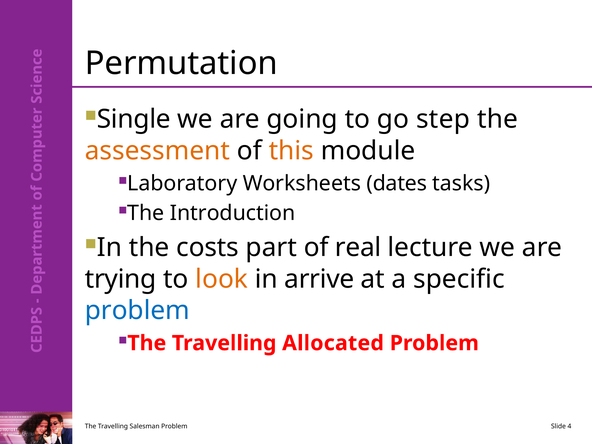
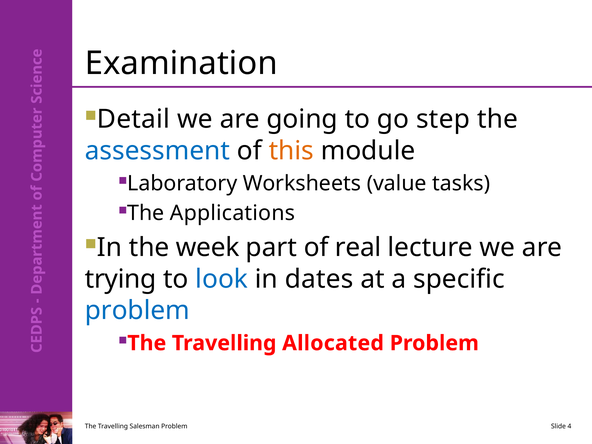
Permutation: Permutation -> Examination (181, 63)
Single: Single -> Detail (133, 119)
assessment colour: orange -> blue (157, 151)
dates: dates -> value (397, 183)
Introduction: Introduction -> Applications (233, 213)
costs: costs -> week (208, 247)
look colour: orange -> blue (222, 279)
arrive: arrive -> dates (319, 279)
